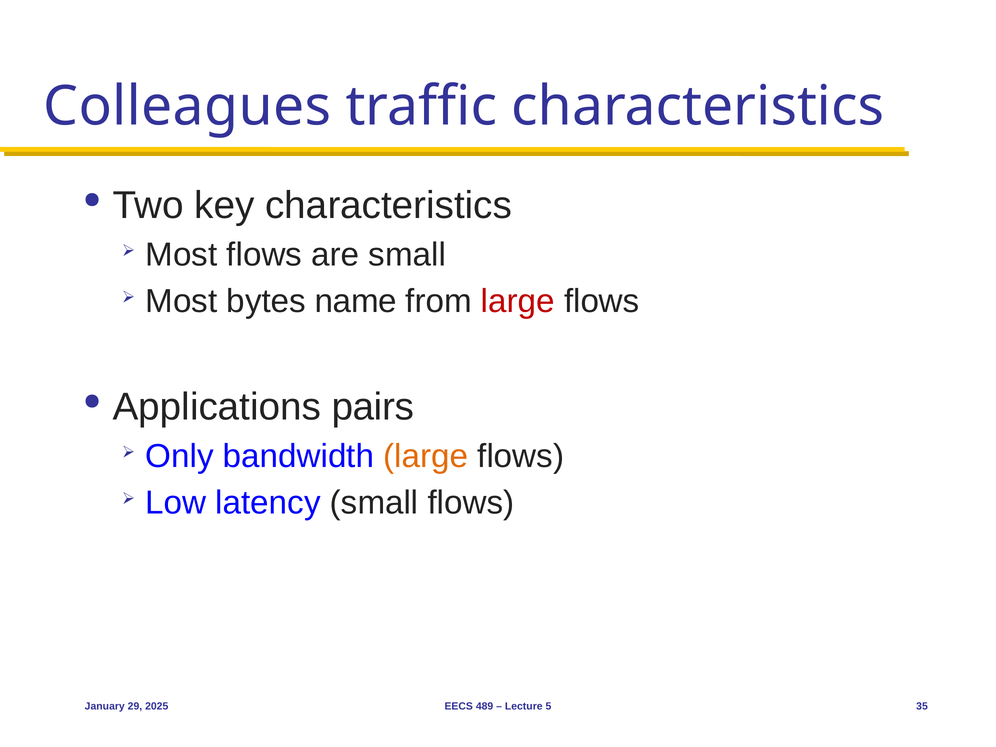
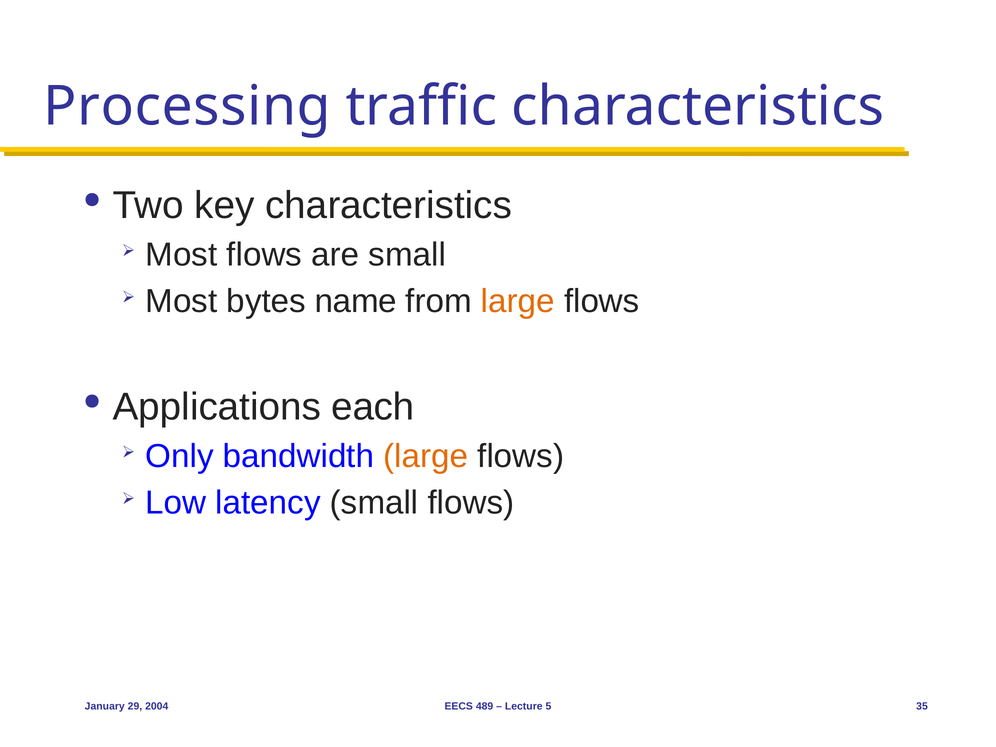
Colleagues: Colleagues -> Processing (187, 107)
large colour: red -> orange (518, 301)
pairs: pairs -> each (373, 407)
2025: 2025 -> 2004 (157, 706)
